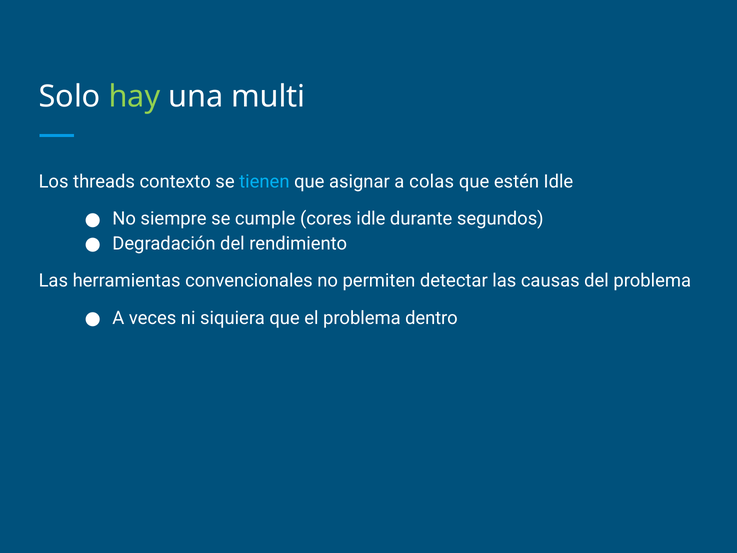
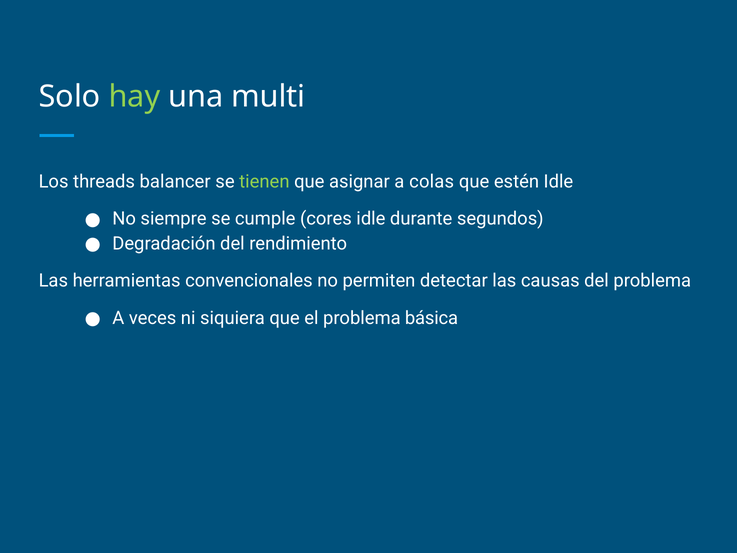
contexto: contexto -> balancer (175, 182)
tienen colour: light blue -> light green (264, 182)
dentro: dentro -> básica (431, 318)
